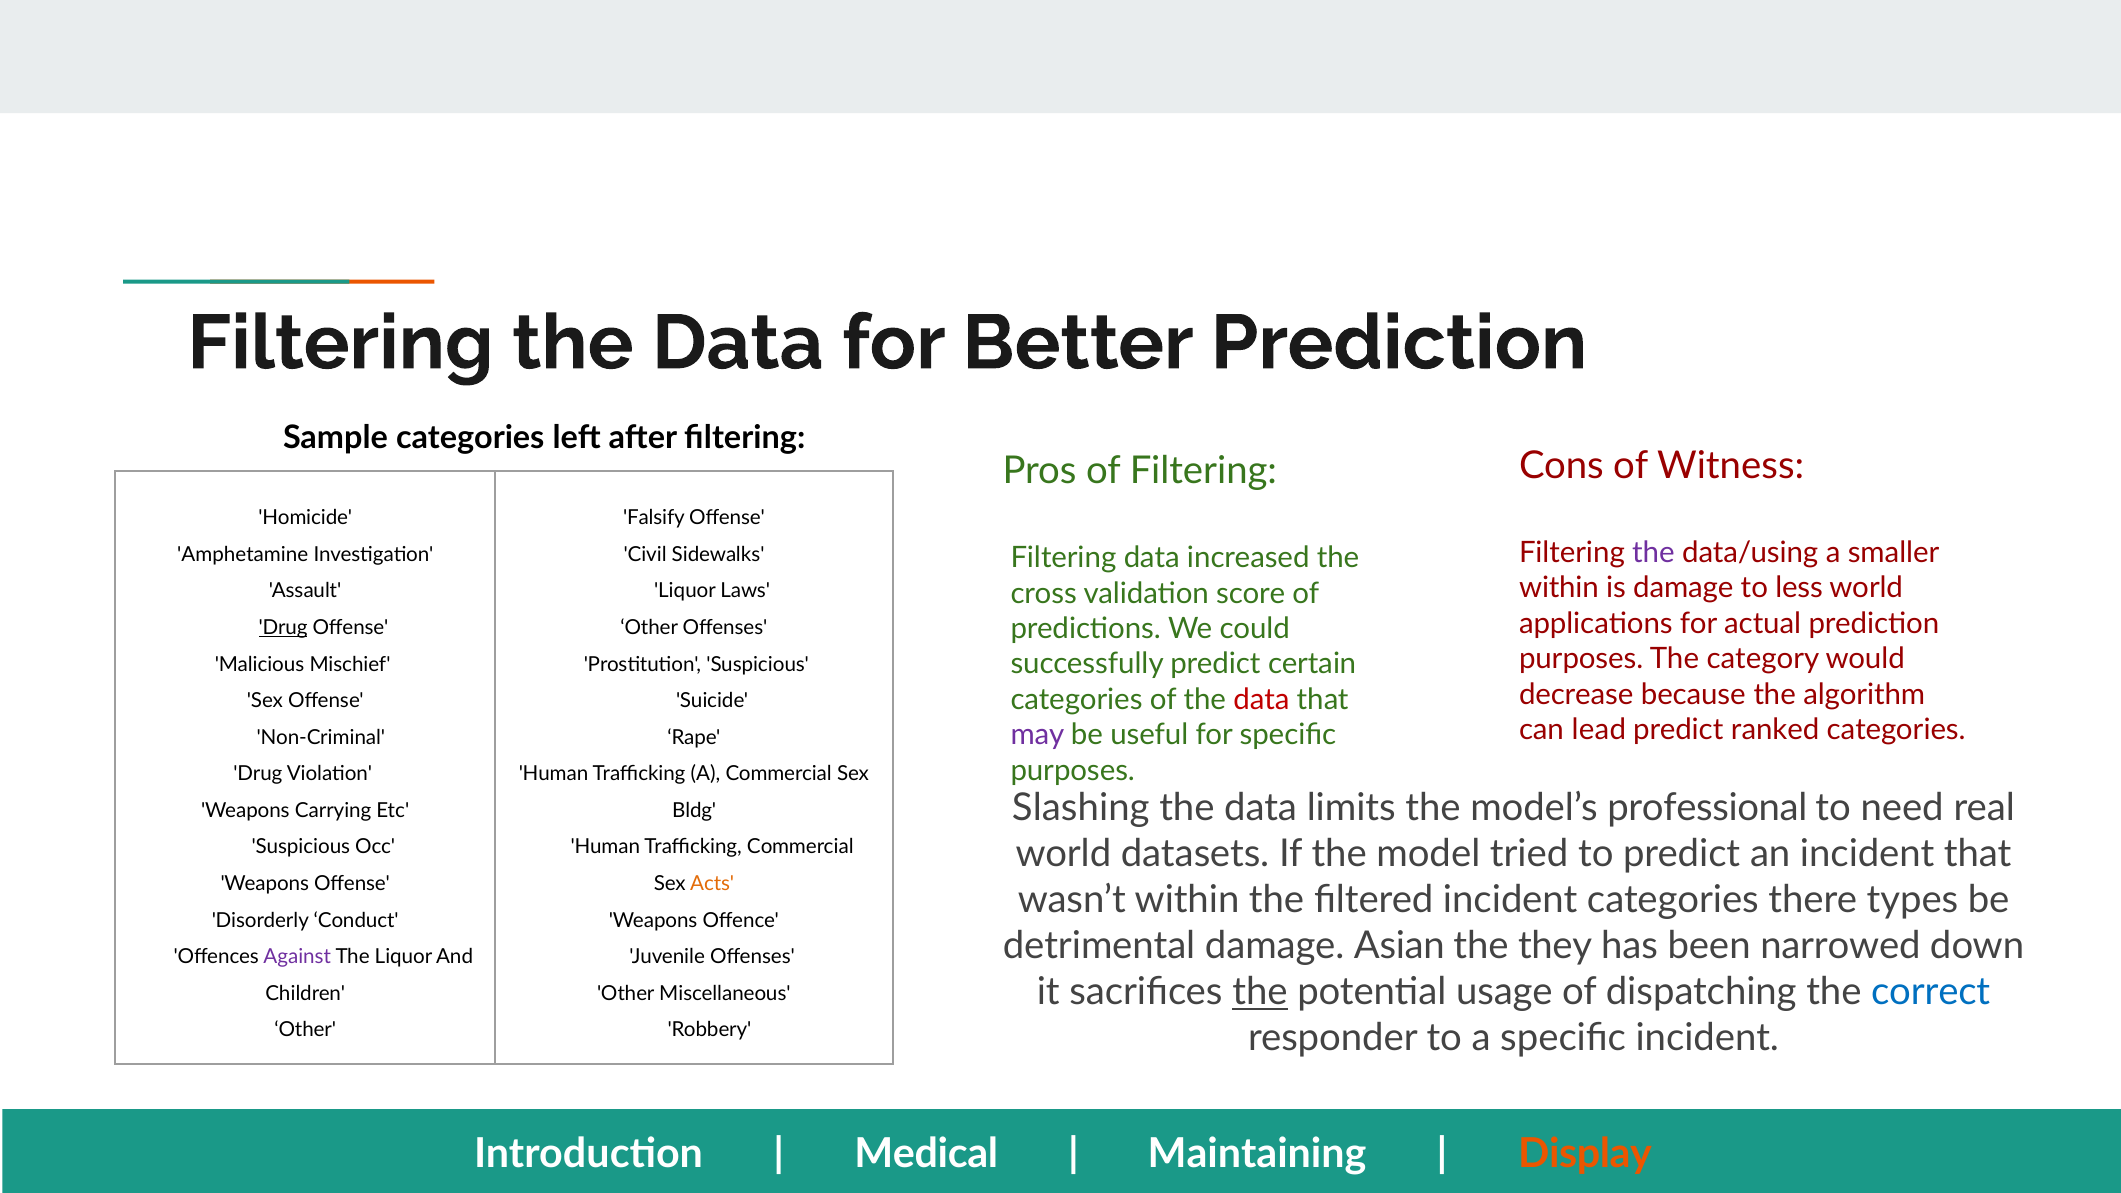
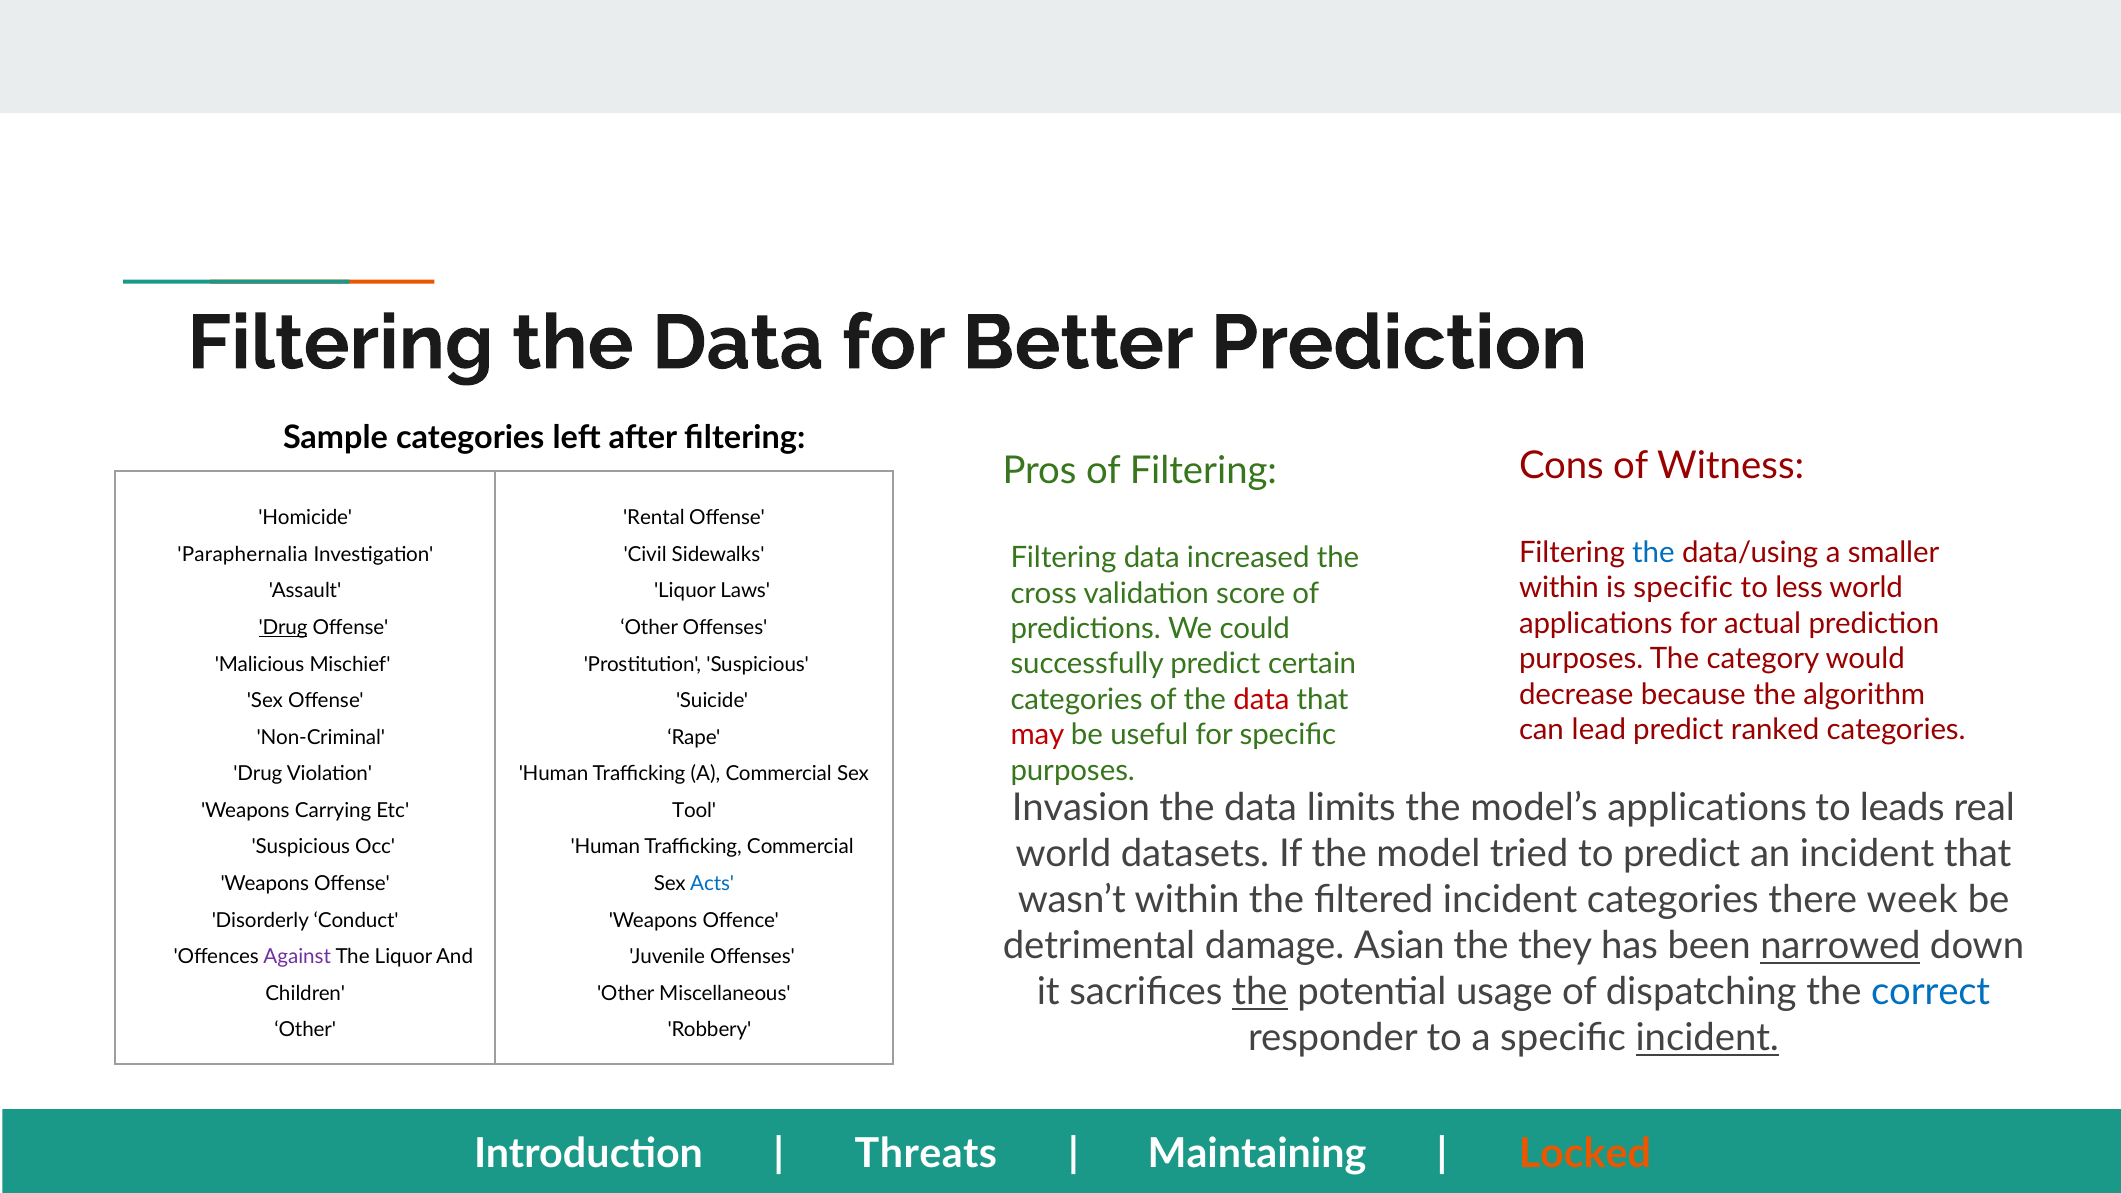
Falsify: Falsify -> Rental (654, 518)
the colour: purple -> blue (1653, 553)
Amphetamine: Amphetamine -> Paraphernalia (243, 555)
is damage: damage -> specific (1683, 588)
may colour: purple -> red (1037, 735)
Slashing: Slashing -> Invasion (1081, 808)
model’s professional: professional -> applications (1707, 808)
need: need -> leads (1902, 808)
Bldg: Bldg -> Tool (694, 811)
Acts colour: orange -> blue (712, 884)
types: types -> week (1912, 900)
narrowed underline: none -> present (1840, 946)
incident underline: none -> present (1707, 1038)
Medical: Medical -> Threats (926, 1154)
Display: Display -> Locked (1585, 1154)
